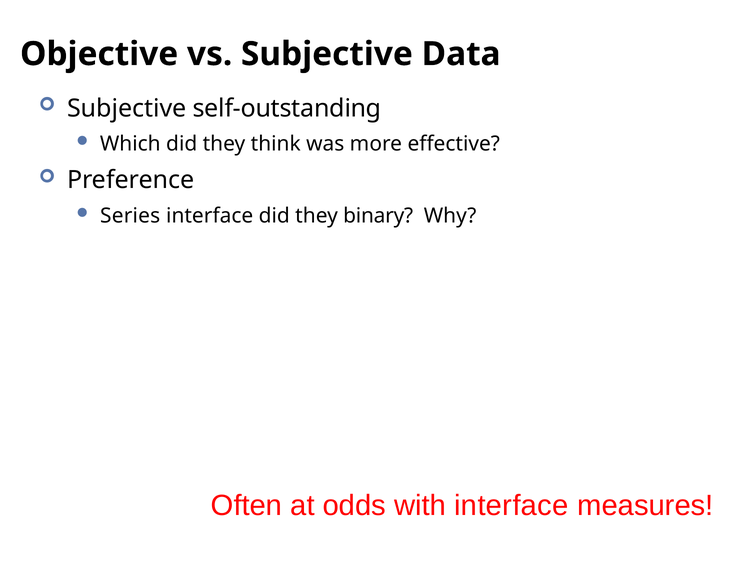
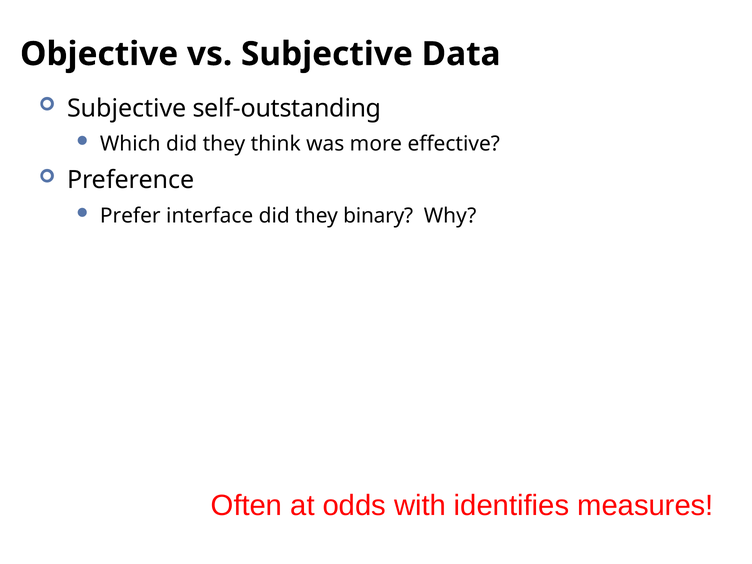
Series: Series -> Prefer (130, 216)
with interface: interface -> identifies (512, 506)
